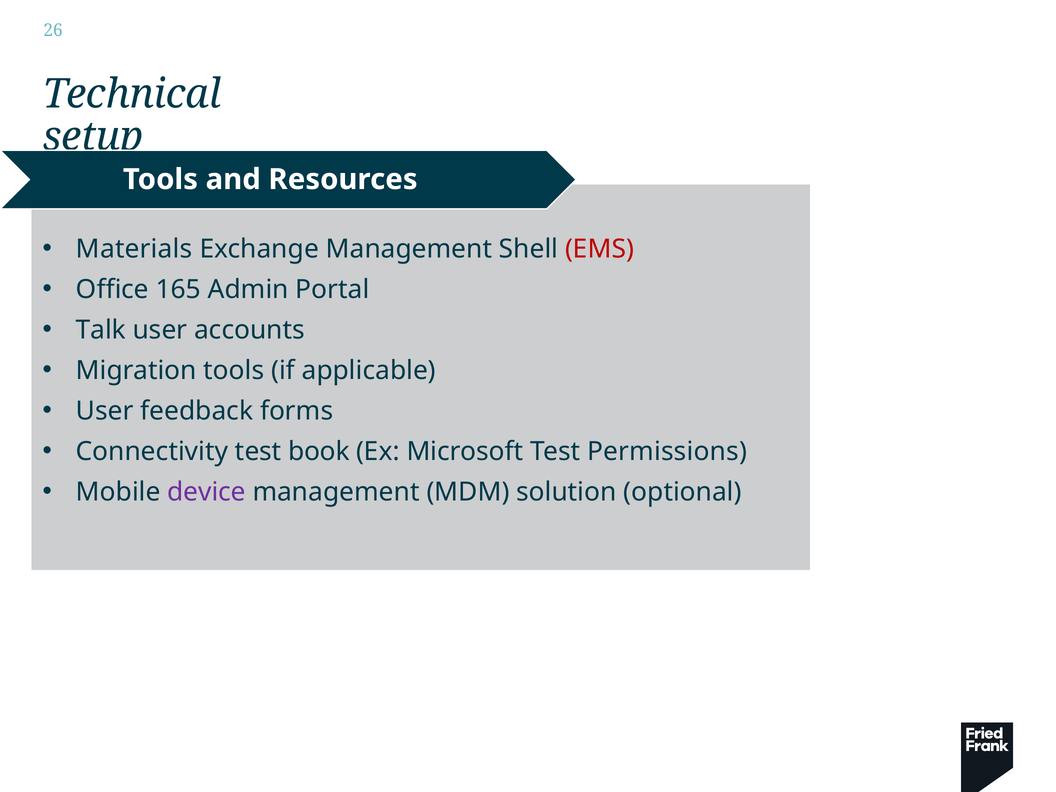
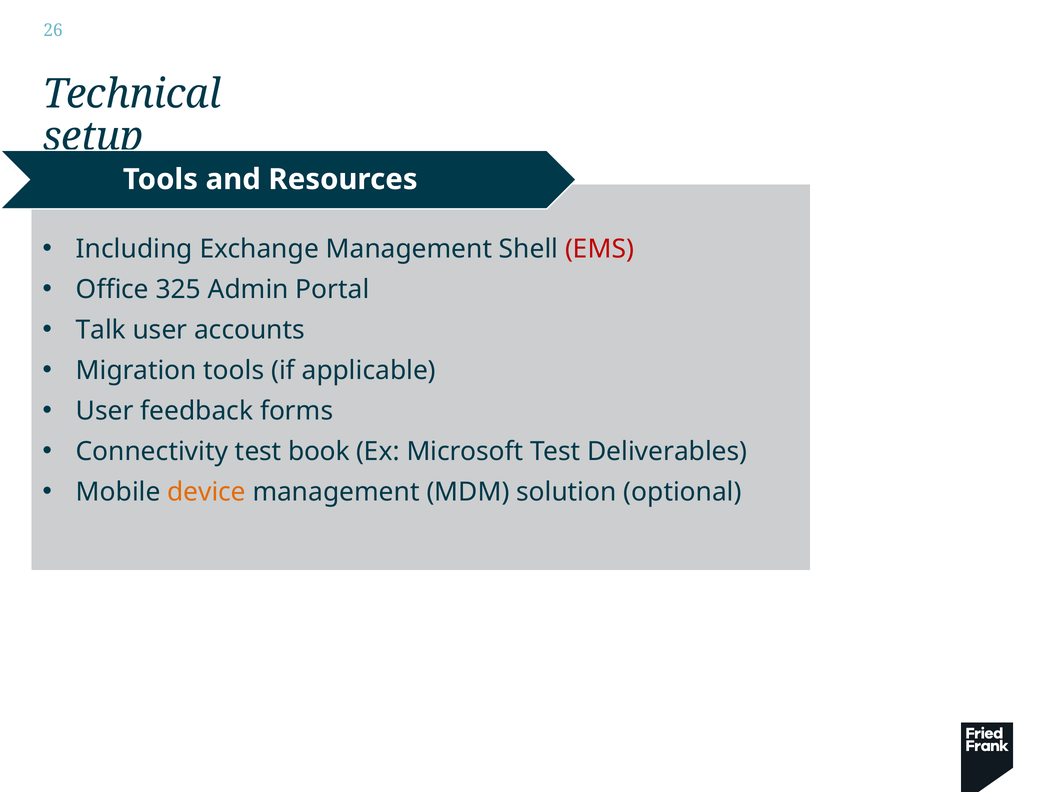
Materials: Materials -> Including (134, 249)
165: 165 -> 325 (178, 289)
Permissions: Permissions -> Deliverables (667, 451)
device colour: purple -> orange (207, 492)
